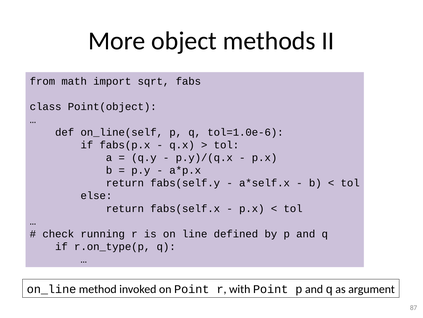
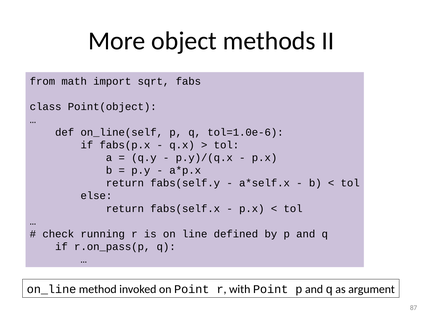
r.on_type(p: r.on_type(p -> r.on_pass(p (112, 246)
